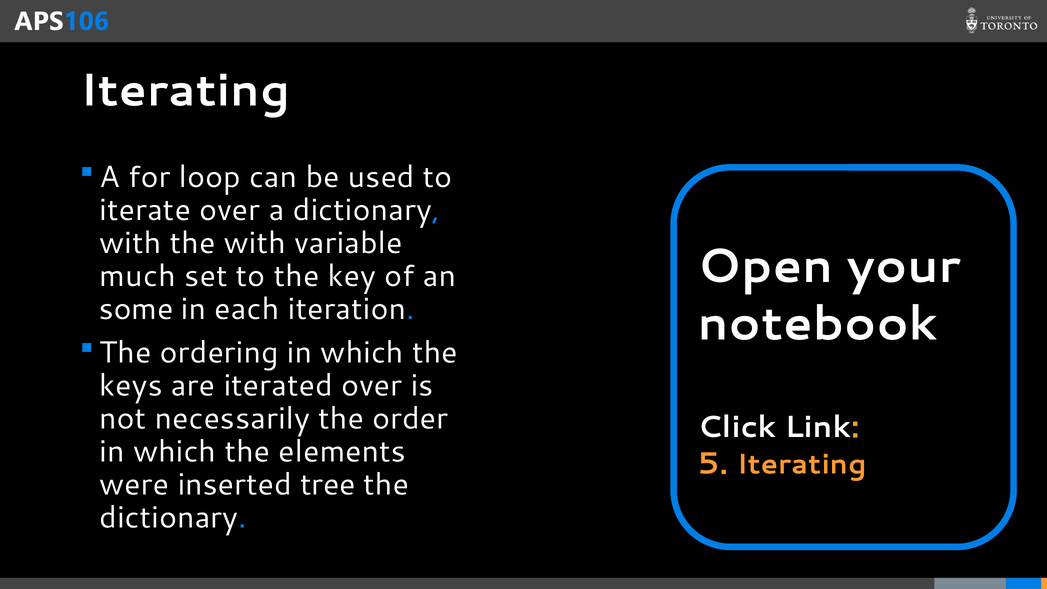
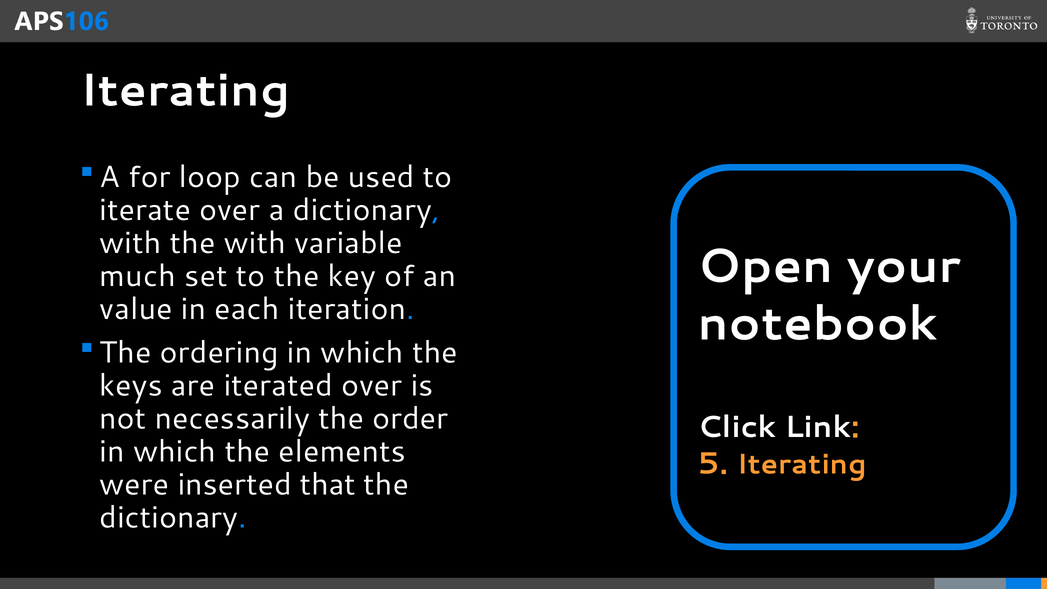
some: some -> value (136, 309)
tree: tree -> that (328, 485)
